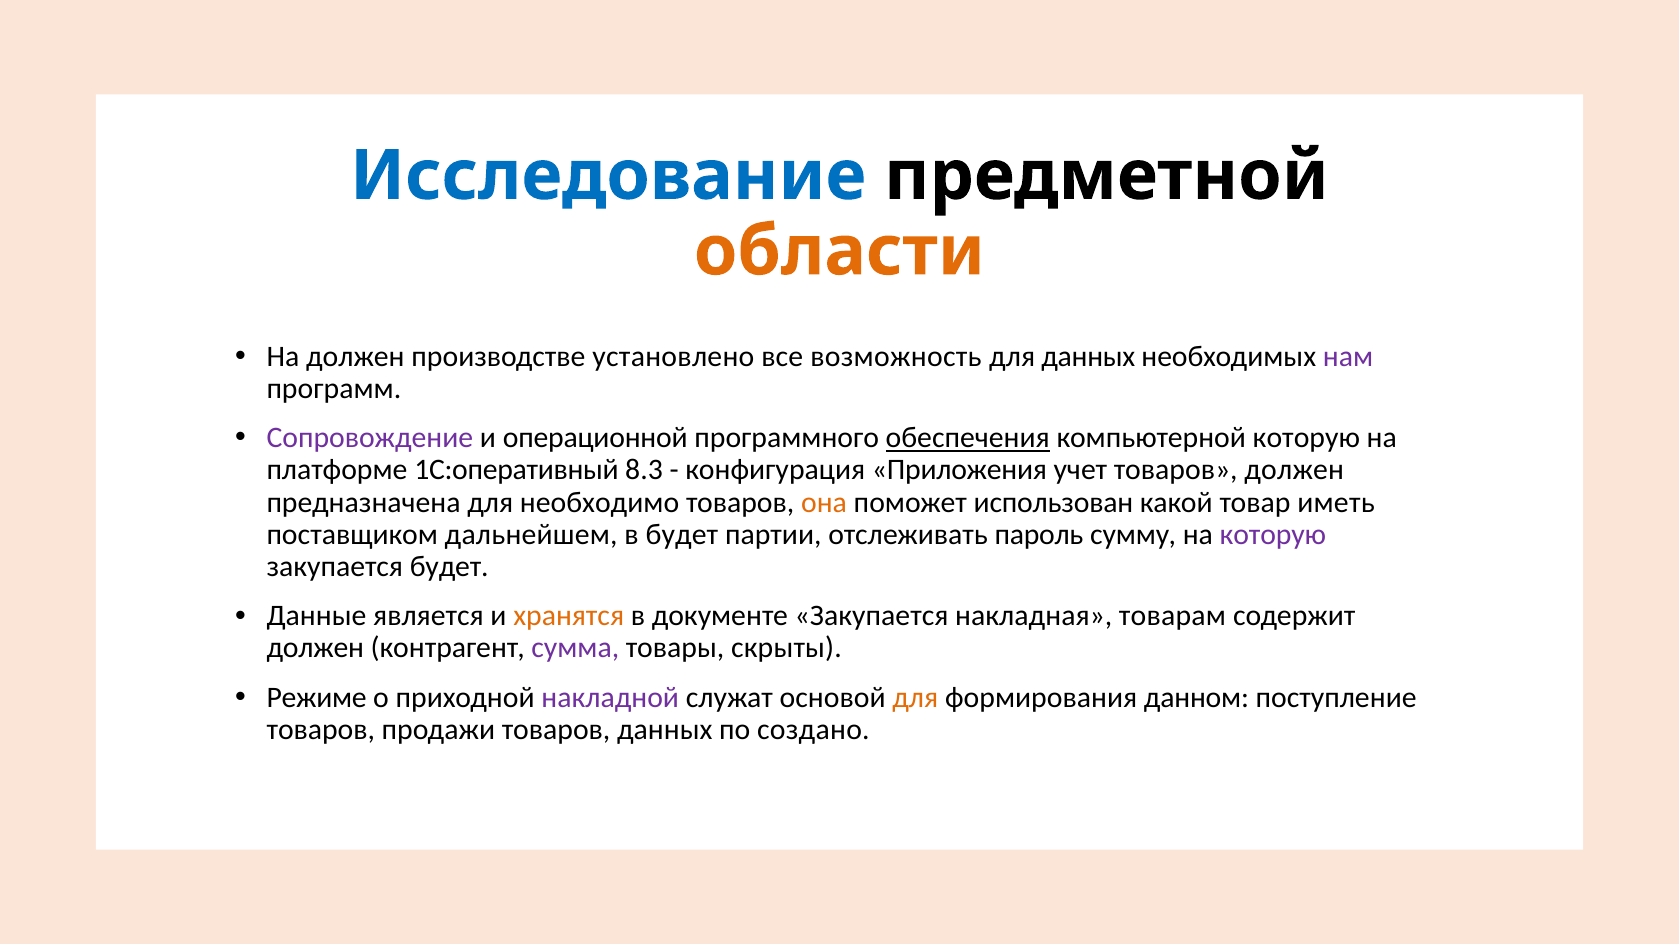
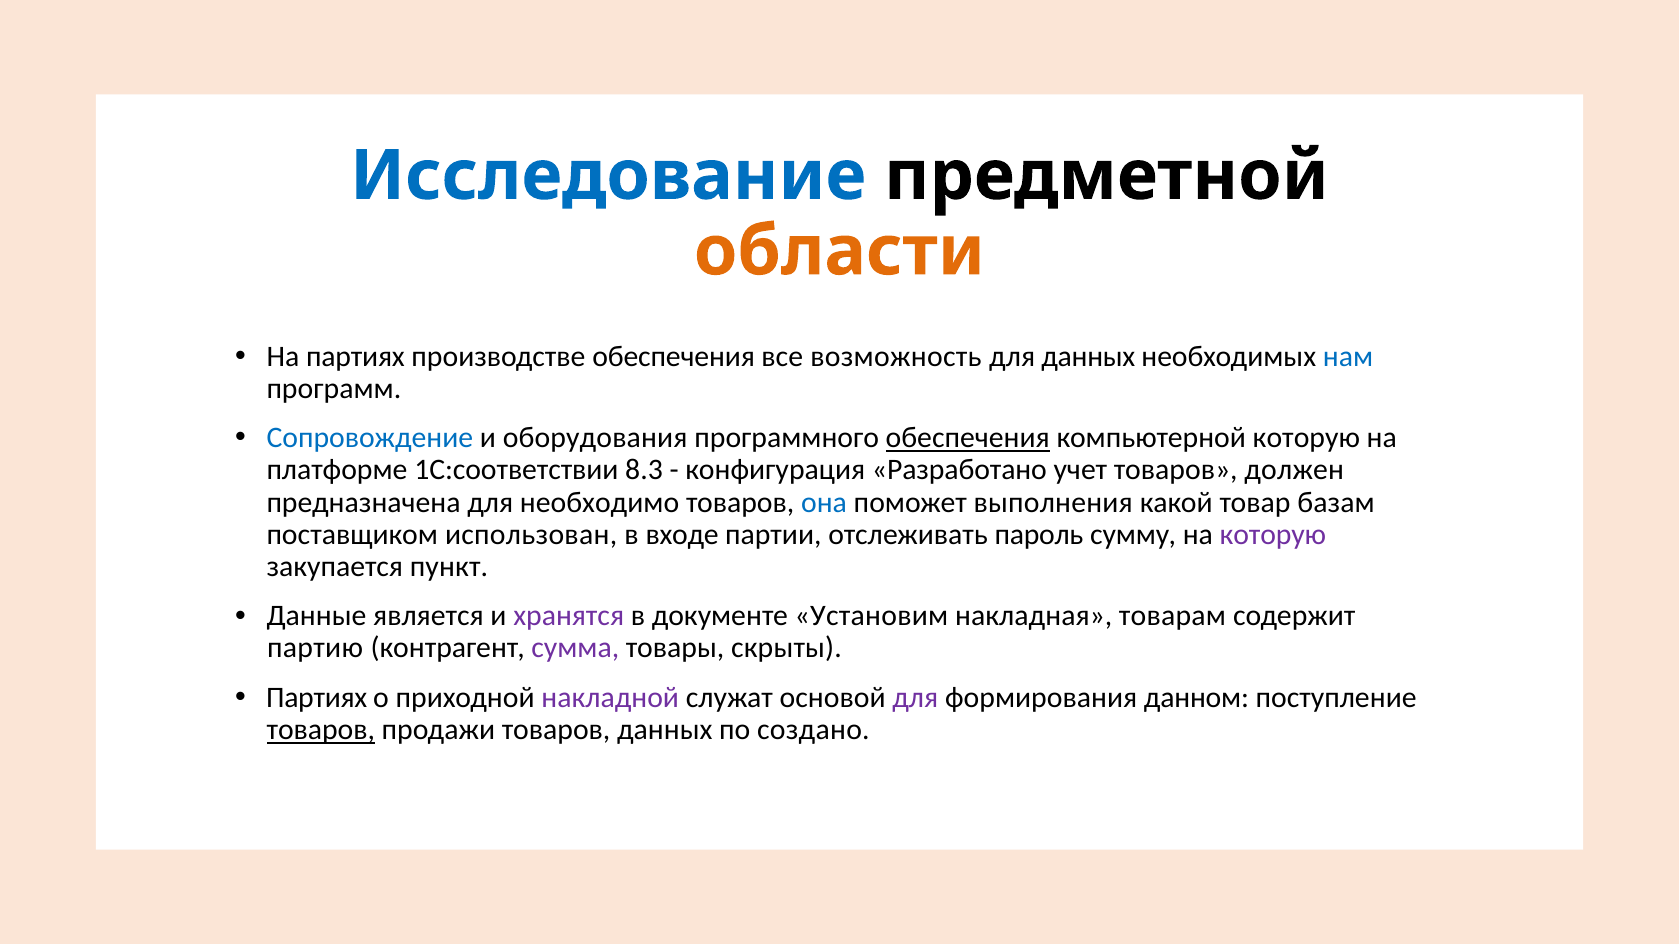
На должен: должен -> партиях (355, 356)
производстве установлено: установлено -> обеспечения (674, 356)
нам colour: purple -> blue (1348, 356)
Сопровождение colour: purple -> blue (370, 438)
операционной: операционной -> оборудования (595, 438)
1C:оперативный: 1C:оперативный -> 1C:соответствии (516, 470)
Приложения: Приложения -> Разработано (959, 470)
она colour: orange -> blue (824, 502)
использован: использован -> выполнения (1053, 502)
иметь: иметь -> базам (1336, 502)
дальнейшем: дальнейшем -> использован (531, 535)
в будет: будет -> входе (682, 535)
закупается будет: будет -> пункт (449, 567)
хранятся colour: orange -> purple (569, 616)
документе Закупается: Закупается -> Установим (871, 616)
должен: должен -> партию (315, 648)
Режиме: Режиме -> Партиях (317, 698)
для colour: orange -> purple (915, 698)
товаров underline: none -> present (321, 730)
